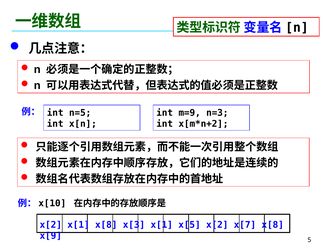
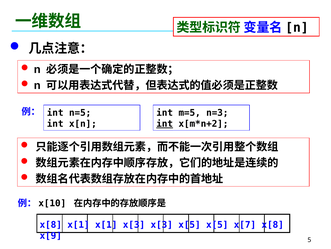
m=9: m=9 -> m=5 (190, 112)
int underline: none -> present (165, 124)
x[2: x[2 -> x[8 (51, 224)
x[1 x[8: x[8 -> x[1 (106, 224)
x[3 x[1: x[1 -> x[3 (162, 224)
x[5 x[2: x[2 -> x[5 (217, 224)
